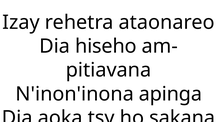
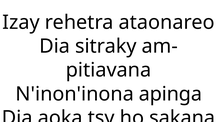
hiseho: hiseho -> sitraky (106, 46)
